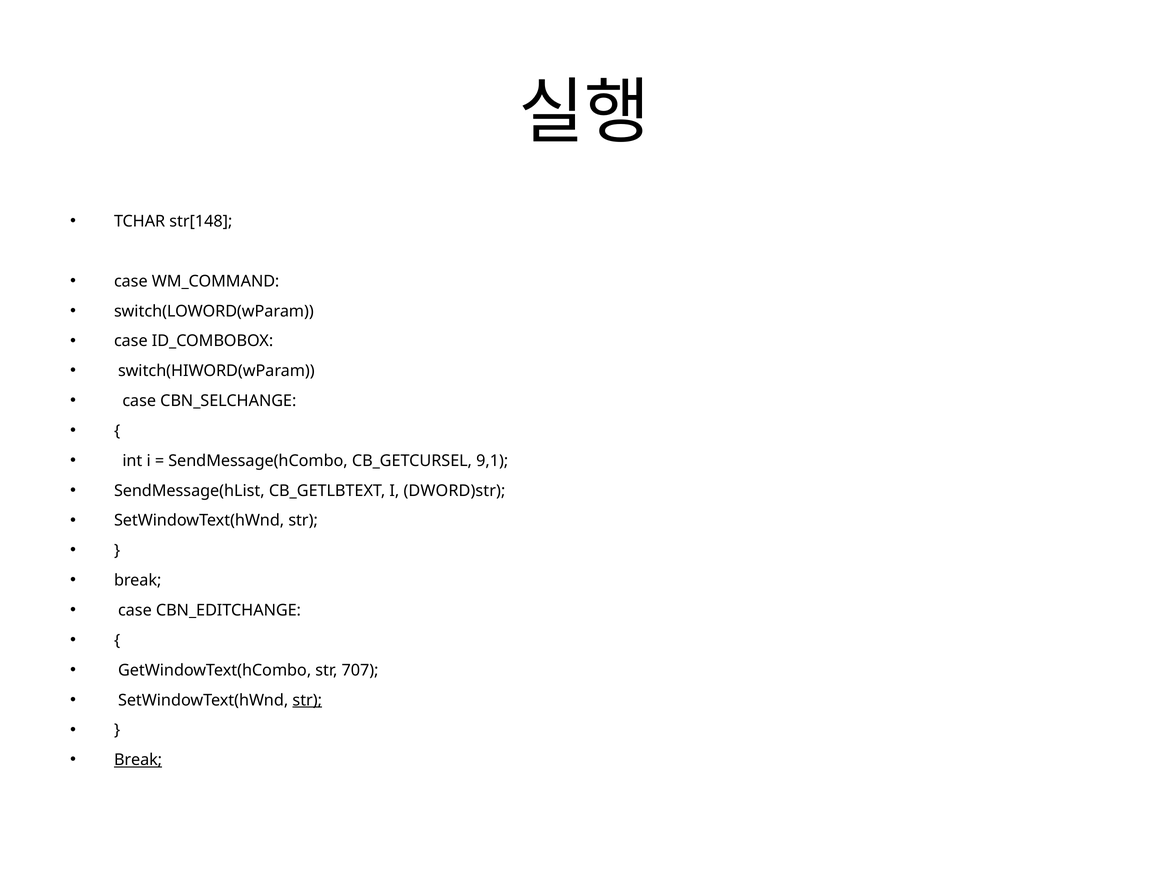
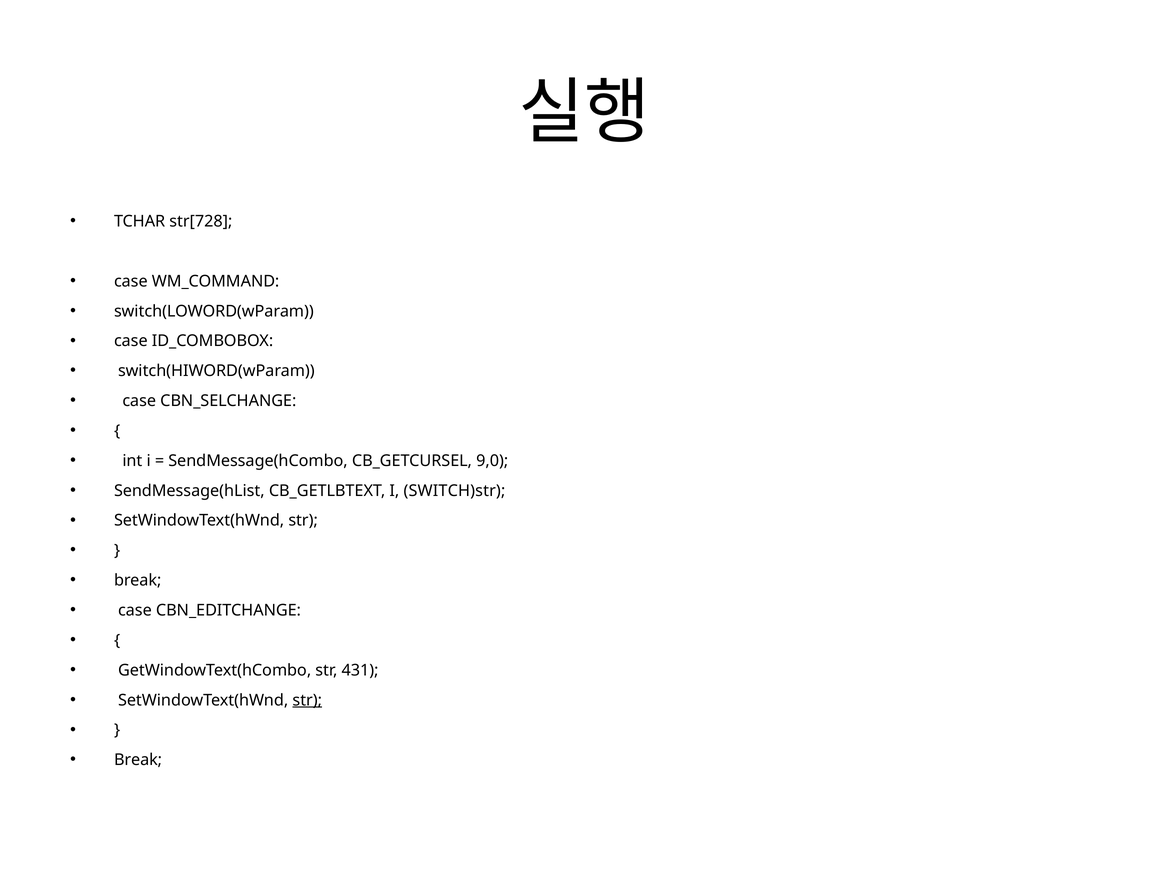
str[148: str[148 -> str[728 (201, 221)
9,1: 9,1 -> 9,0 (492, 461)
DWORD)str: DWORD)str -> SWITCH)str (454, 491)
707: 707 -> 431 (360, 670)
Break underline: present -> none (138, 760)
